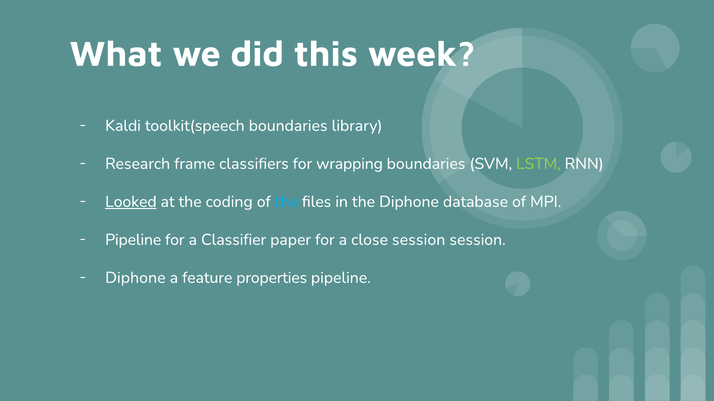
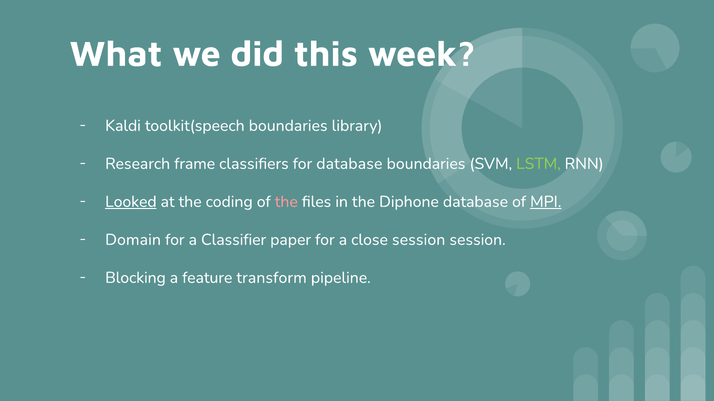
for wrapping: wrapping -> database (349, 164)
the colour: light blue -> pink (286, 202)
MPI underline: none -> present (546, 202)
Pipeline: Pipeline -> Domain (133, 240)
Diphone: Diphone -> Blocking (135, 278)
properties: properties -> transform (272, 278)
